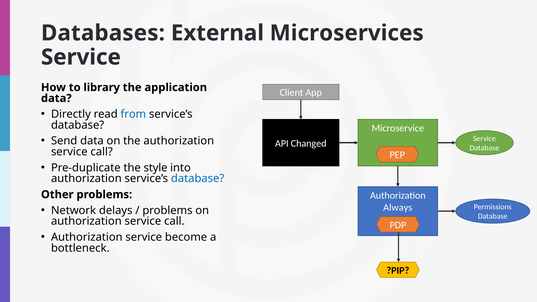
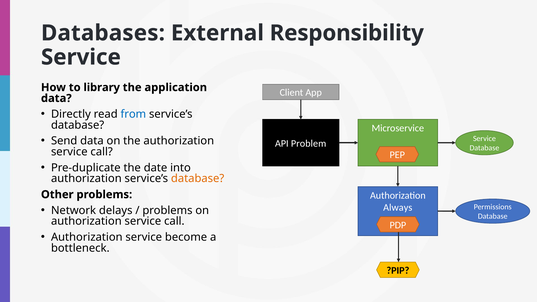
Microservices: Microservices -> Responsibility (347, 33)
Changed: Changed -> Problem (309, 143)
style: style -> date (155, 168)
database colour: blue -> orange (198, 179)
